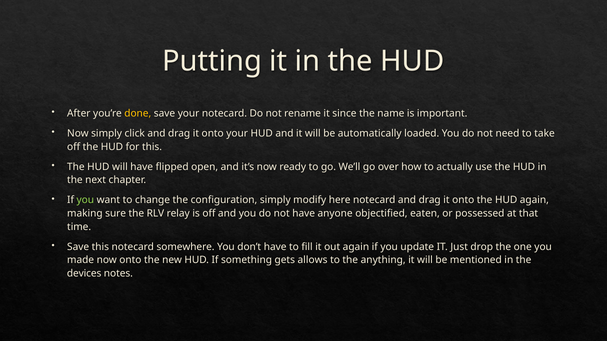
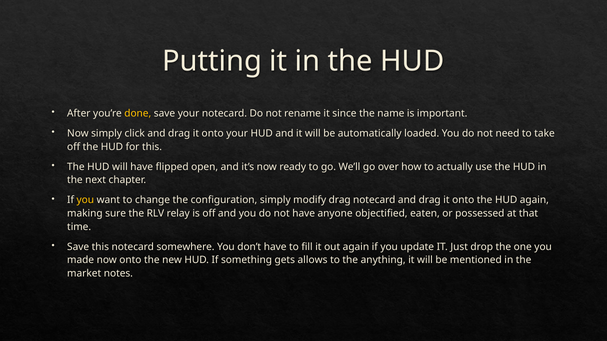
you colour: light green -> yellow (85, 200)
modify here: here -> drag (340, 200)
devices: devices -> market (84, 274)
